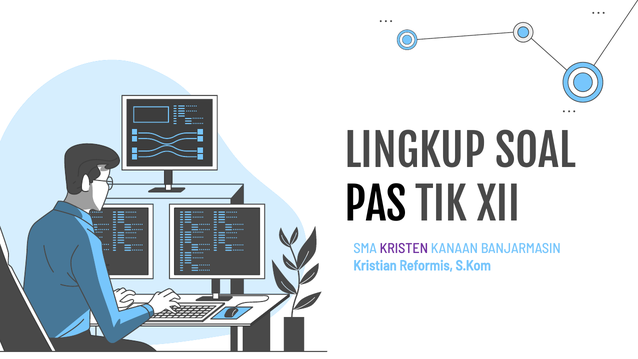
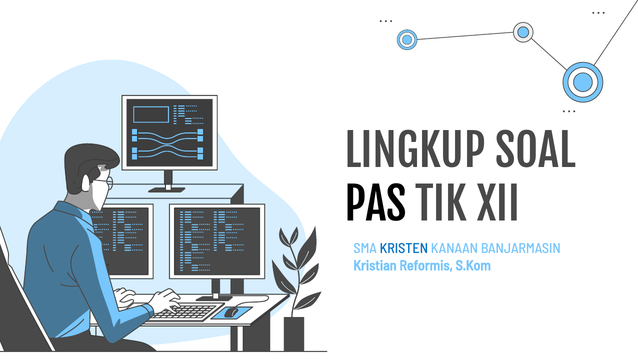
KRISTEN colour: purple -> blue (404, 248)
